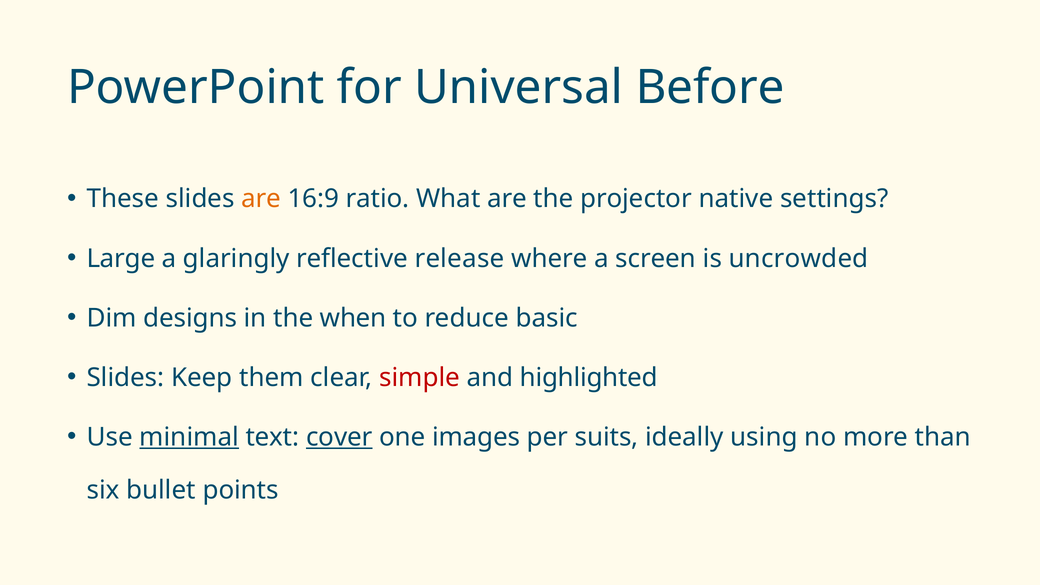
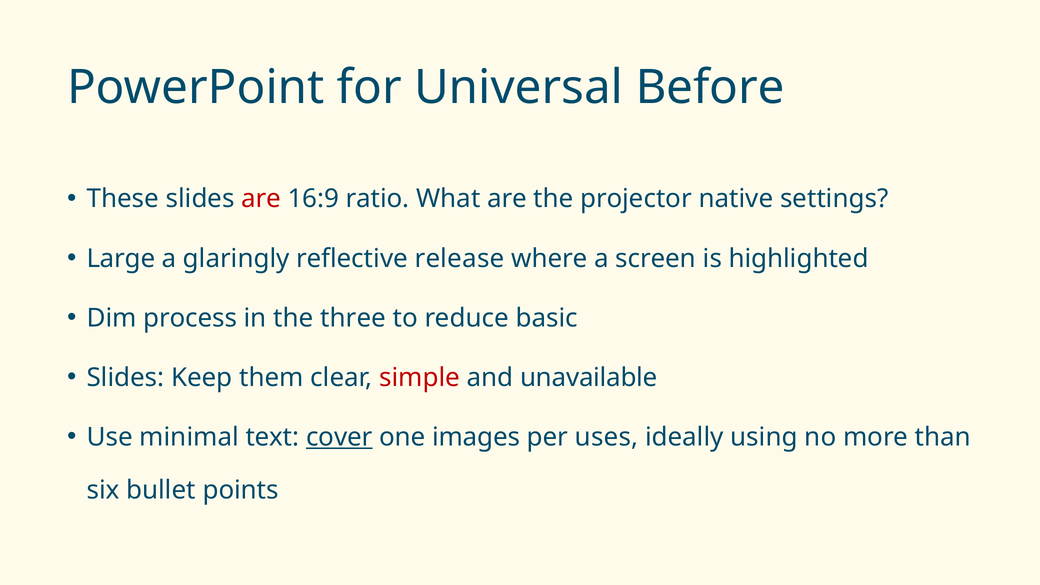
are colour: orange -> red (261, 199)
uncrowded: uncrowded -> highlighted (799, 258)
designs: designs -> process (190, 318)
when: when -> three (353, 318)
highlighted: highlighted -> unavailable (589, 378)
minimal underline: present -> none (189, 437)
suits: suits -> uses (607, 437)
